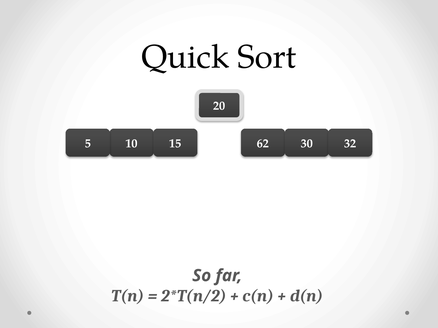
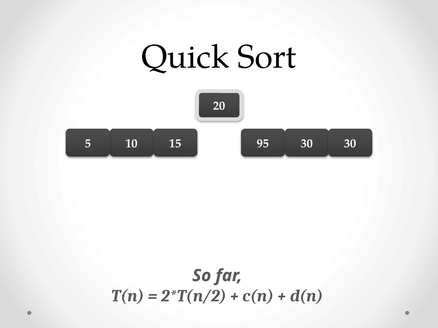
62: 62 -> 95 (263, 144)
30 32: 32 -> 30 (350, 144)
